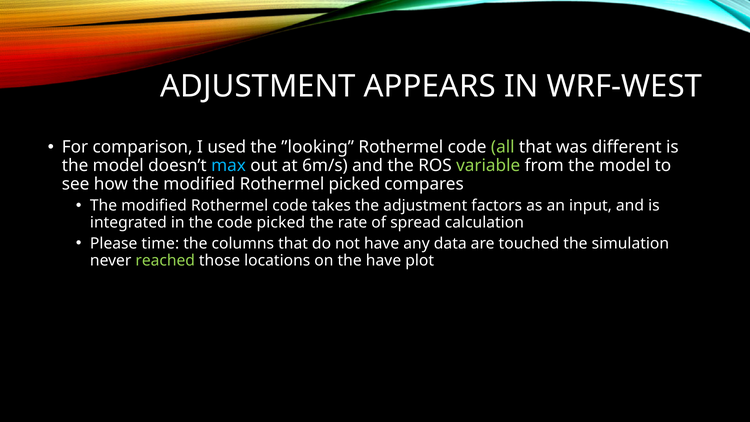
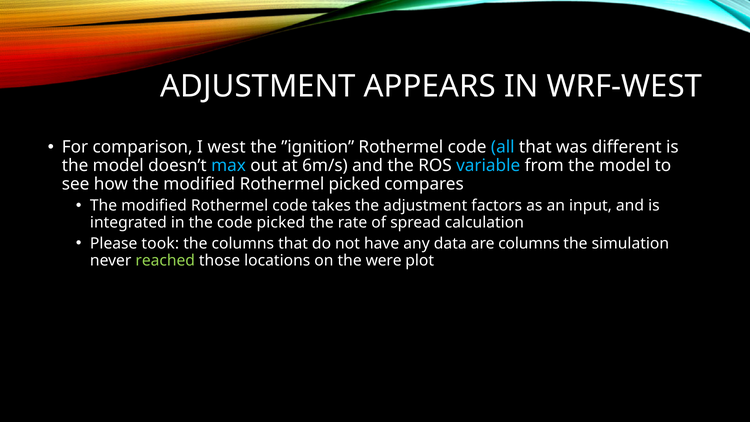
used: used -> west (227, 147)
”looking: ”looking -> ”ignition (318, 147)
all colour: light green -> light blue (503, 147)
variable colour: light green -> light blue (488, 166)
time: time -> took (160, 243)
are touched: touched -> columns (529, 243)
the have: have -> were (384, 260)
